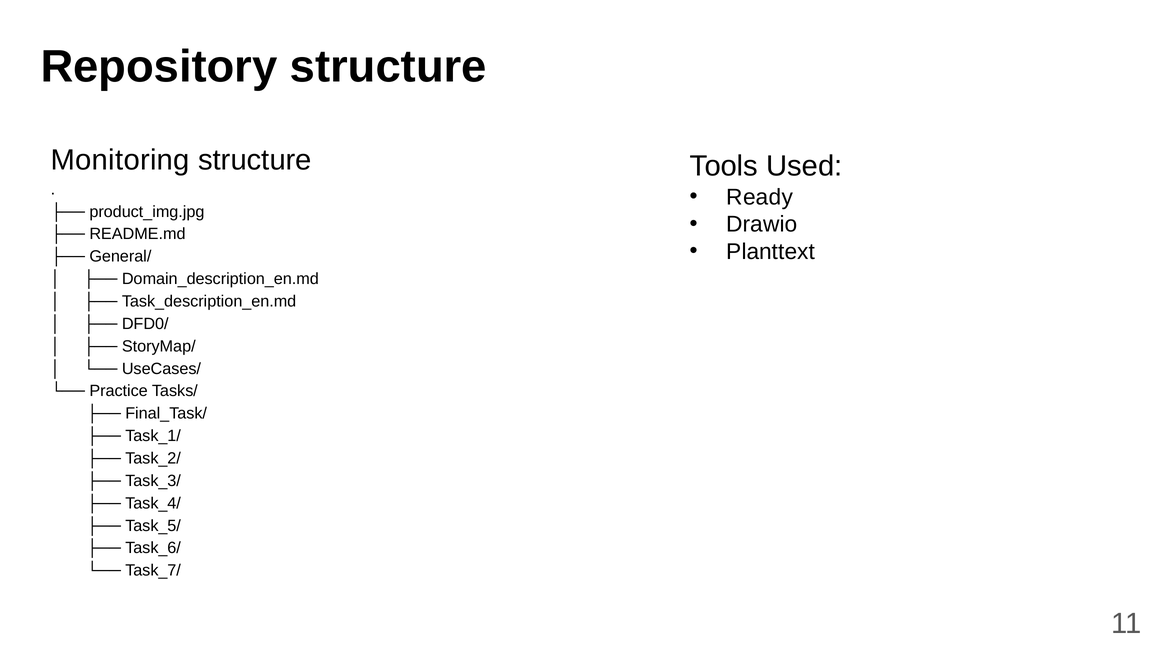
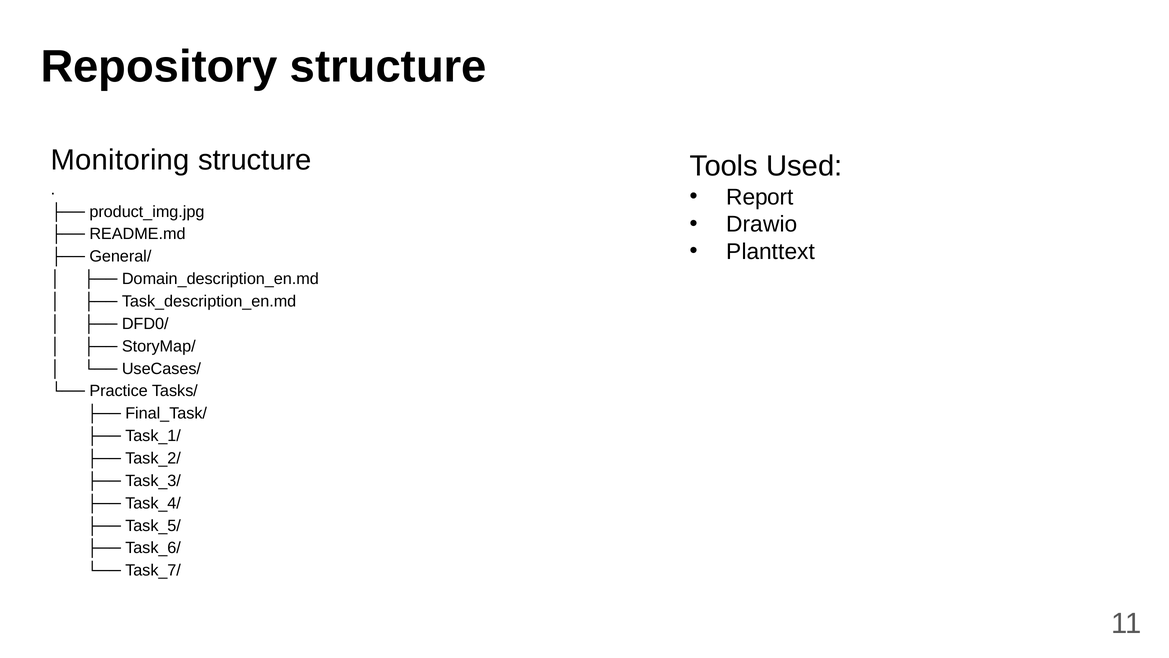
Ready: Ready -> Report (760, 197)
